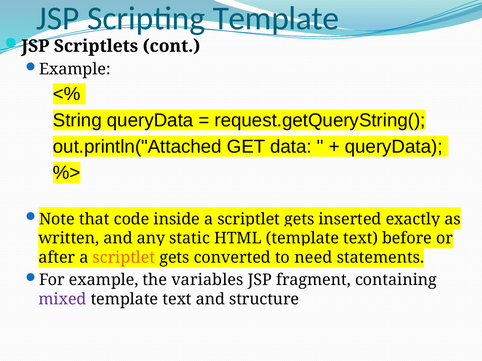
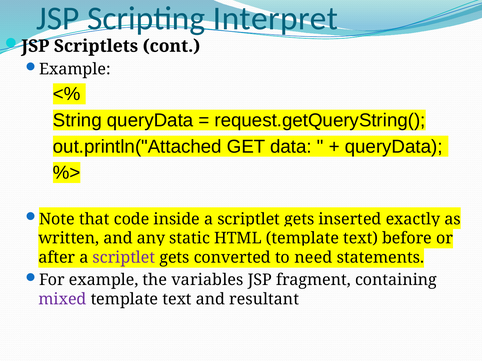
Scripting Template: Template -> Interpret (276, 18)
scriptlet colour: orange -> purple (124, 258)
structure: structure -> resultant (264, 300)
